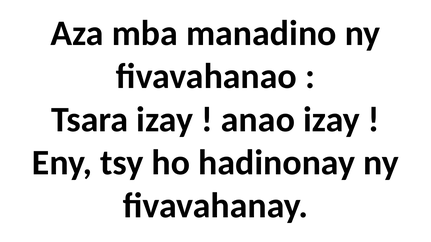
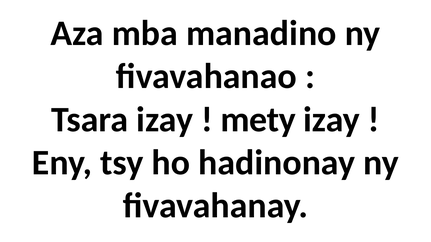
anao: anao -> mety (258, 120)
